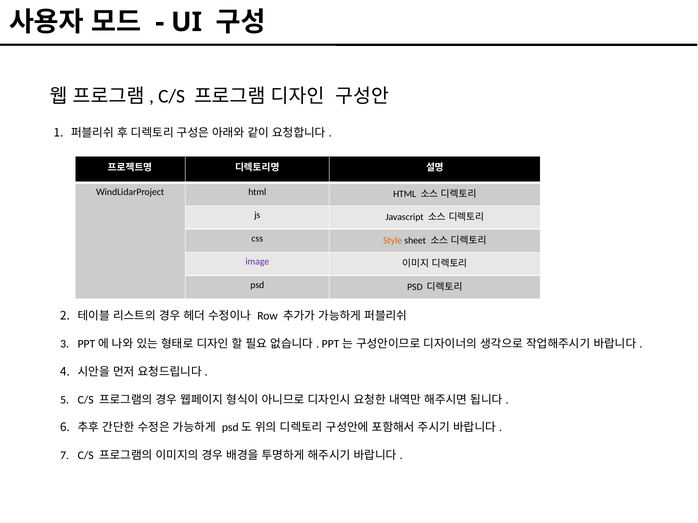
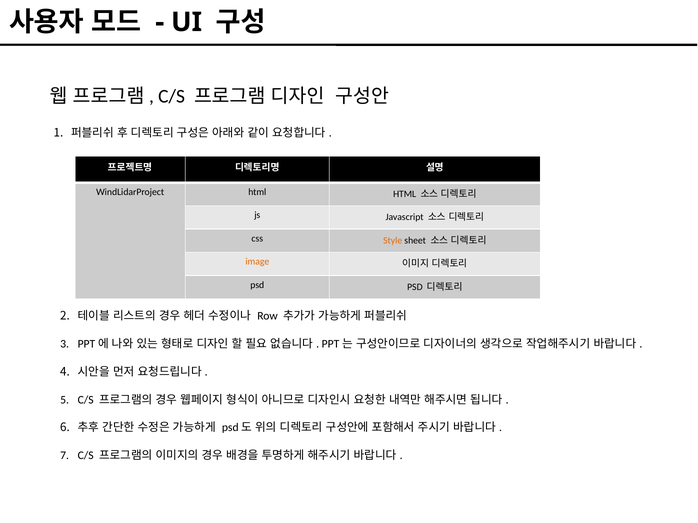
image colour: purple -> orange (257, 262)
